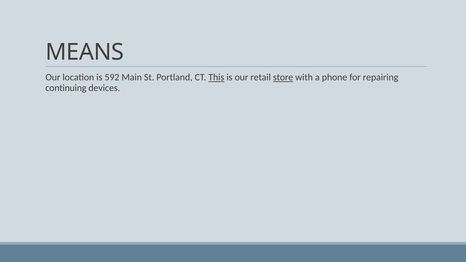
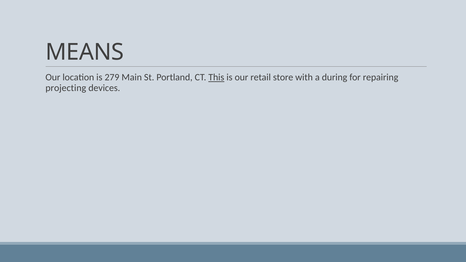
592: 592 -> 279 (112, 77)
store underline: present -> none (283, 77)
phone: phone -> during (335, 77)
continuing: continuing -> projecting (66, 88)
